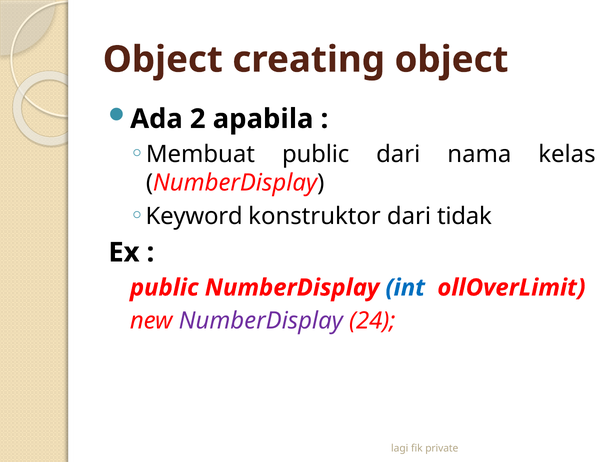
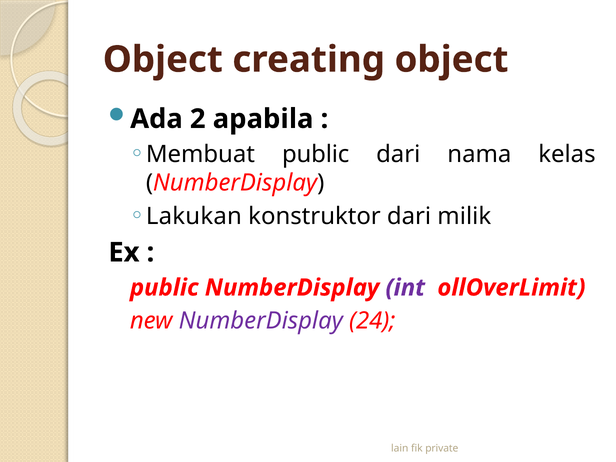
Keyword: Keyword -> Lakukan (194, 216)
tidak: tidak -> milik (464, 216)
int colour: blue -> purple (405, 288)
lagi: lagi -> lain (400, 448)
